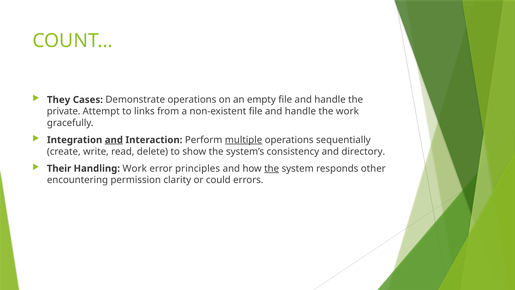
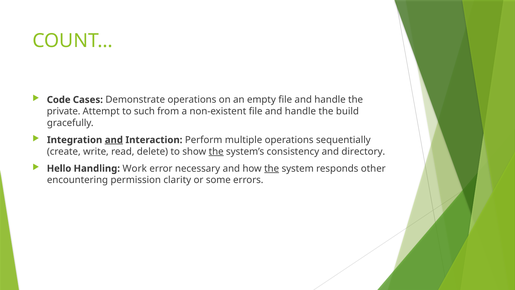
They: They -> Code (59, 100)
links: links -> such (144, 111)
the work: work -> build (347, 111)
multiple underline: present -> none (244, 140)
the underline: none -> present (216, 151)
Their: Their -> Hello (59, 168)
principles: principles -> necessary (198, 168)
could: could -> some (218, 180)
